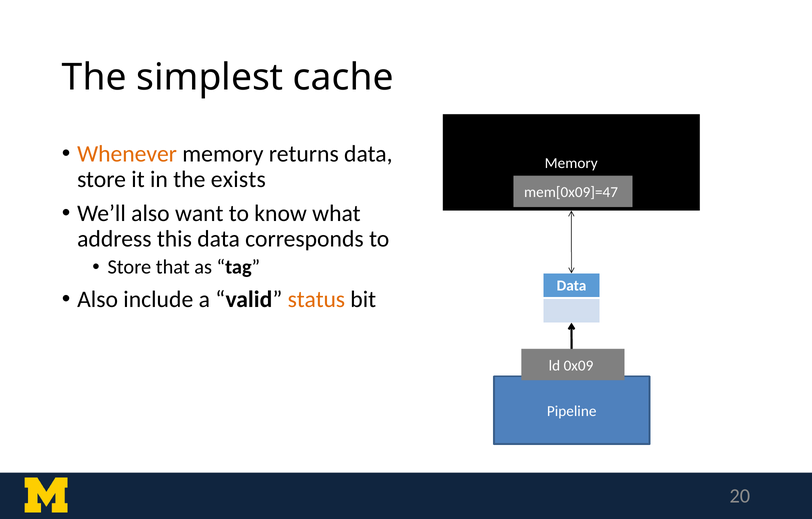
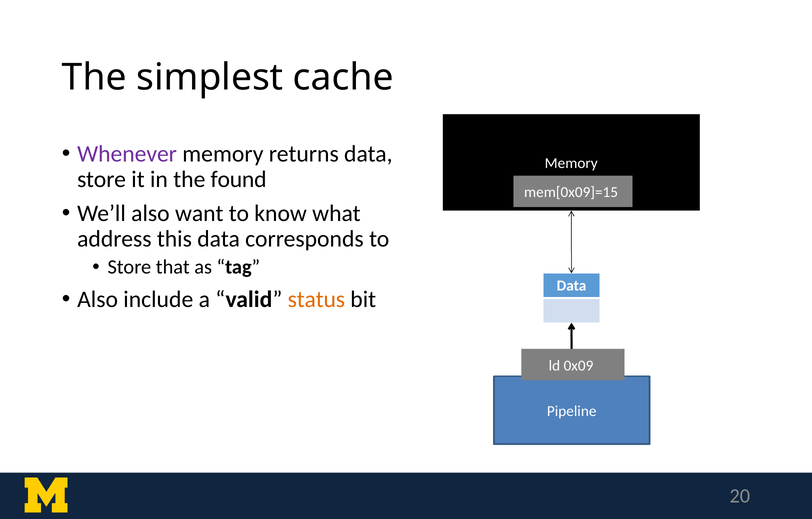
Whenever colour: orange -> purple (127, 154)
exists: exists -> found (239, 179)
mem[0x09]=47: mem[0x09]=47 -> mem[0x09]=15 (571, 192)
